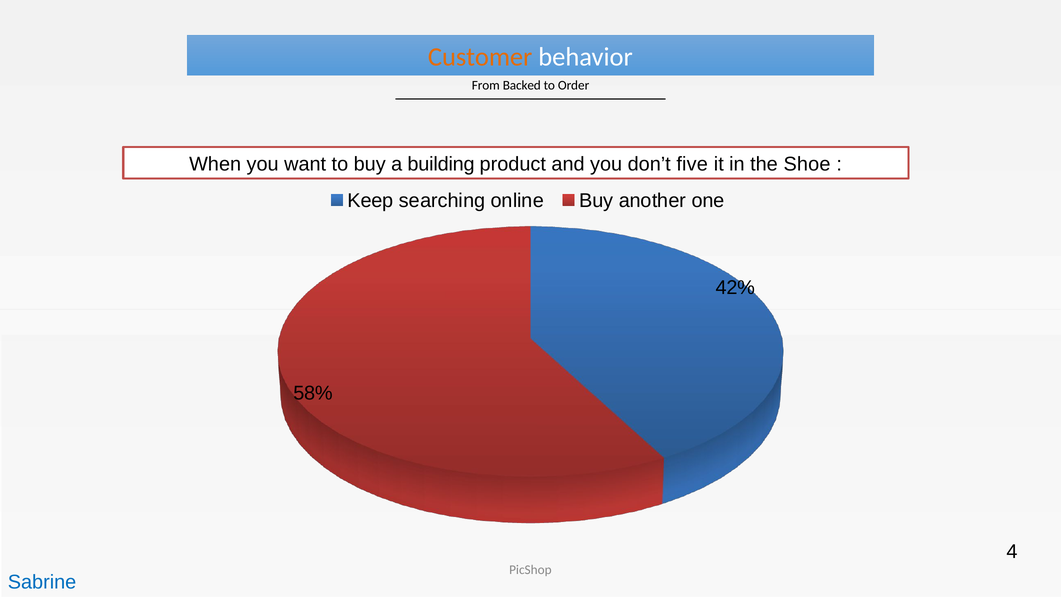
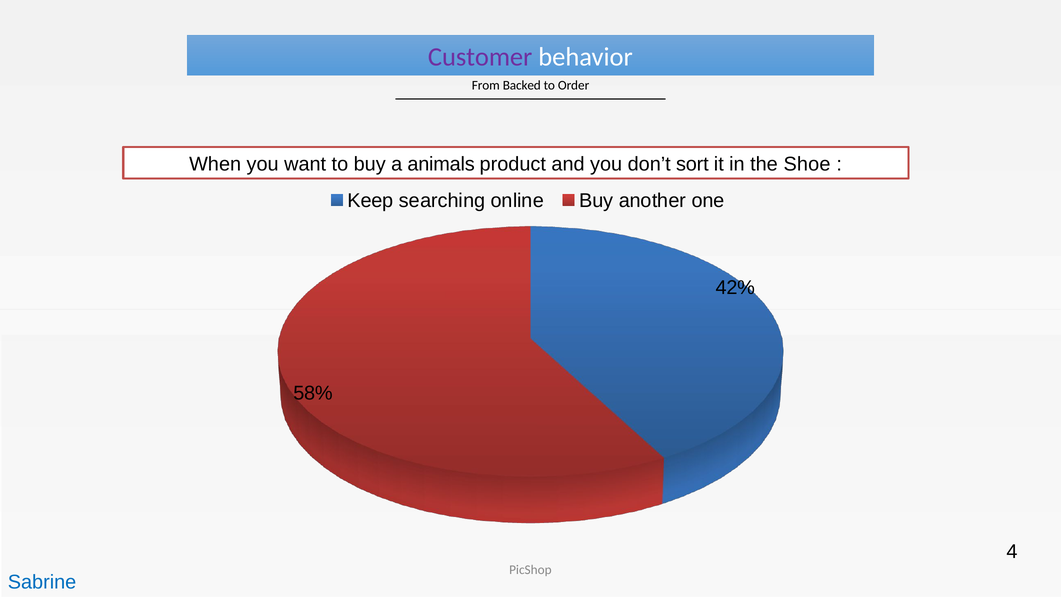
Customer colour: orange -> purple (480, 57)
building: building -> animals (441, 164)
five: five -> sort (692, 164)
